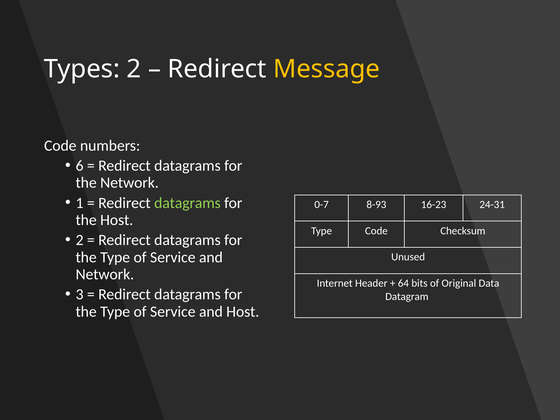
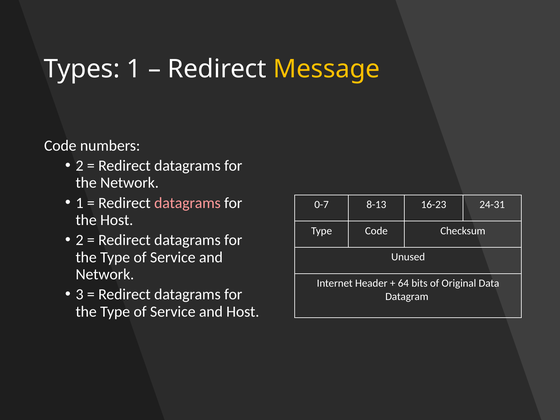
Types 2: 2 -> 1 (134, 69)
6: 6 -> 2 (80, 166)
datagrams colour: light green -> pink (187, 203)
8-93: 8-93 -> 8-13 (376, 205)
